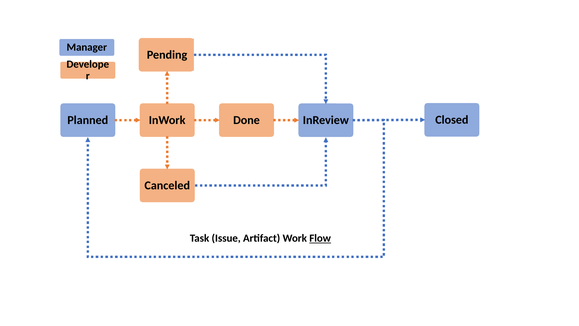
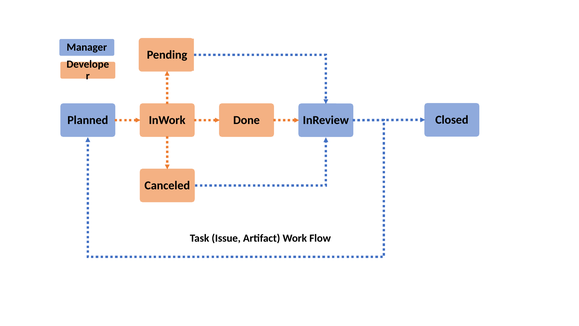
Flow underline: present -> none (320, 238)
